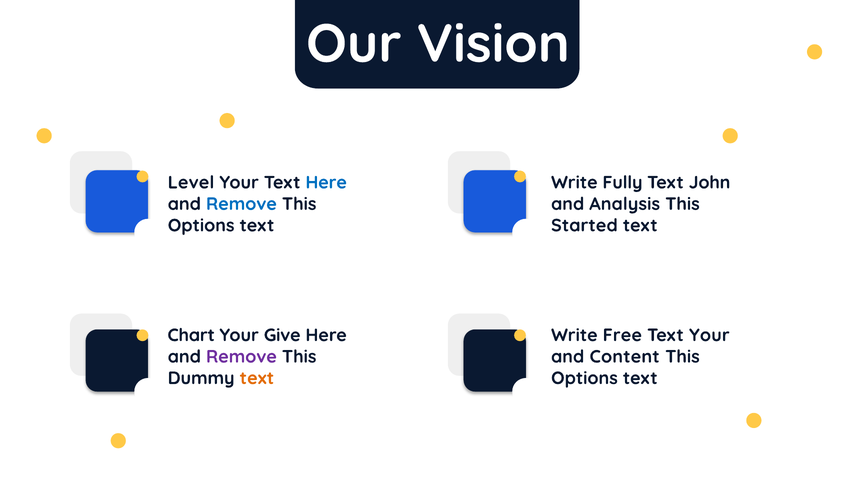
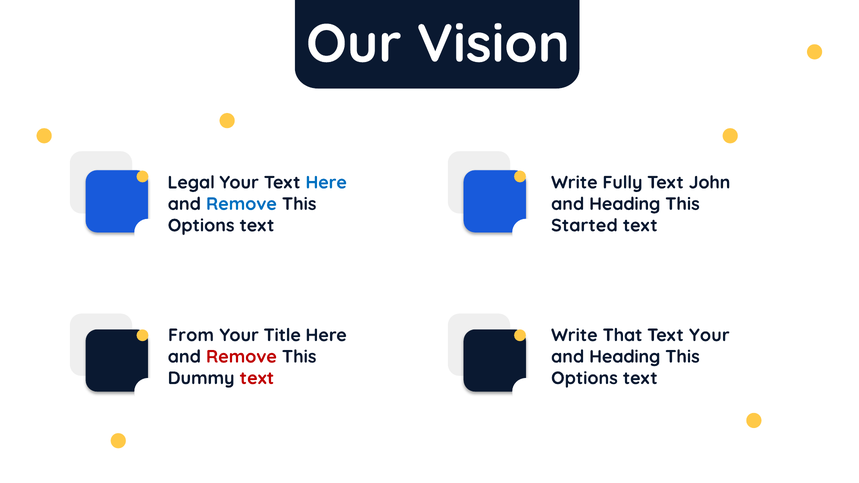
Level: Level -> Legal (191, 183)
Analysis: Analysis -> Heading (625, 204)
Chart: Chart -> From (191, 335)
Give: Give -> Title (282, 335)
Free: Free -> That (622, 335)
Remove colour: purple -> red (241, 357)
Content: Content -> Heading (625, 357)
text colour: orange -> red (257, 378)
